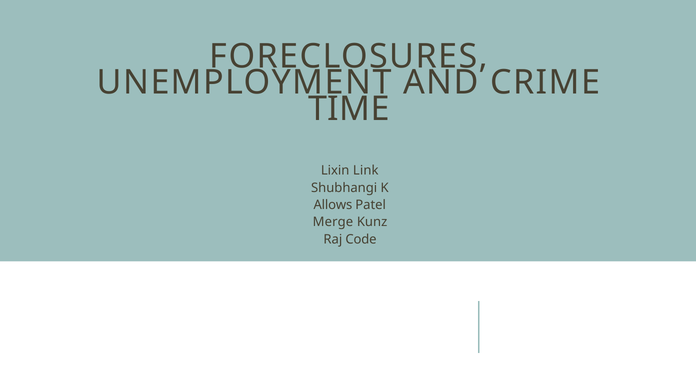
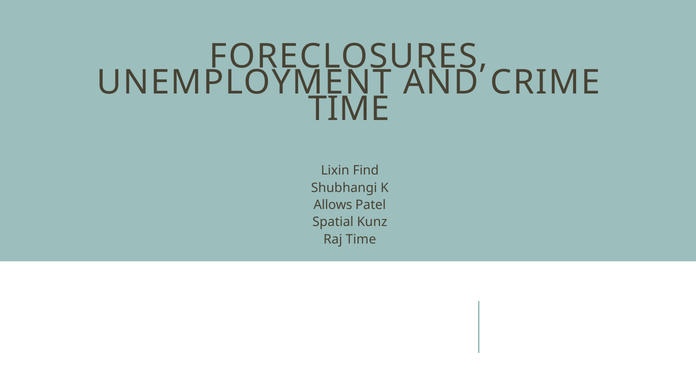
Link: Link -> Find (366, 170)
Merge: Merge -> Spatial (333, 222)
Raj Code: Code -> Time (361, 239)
